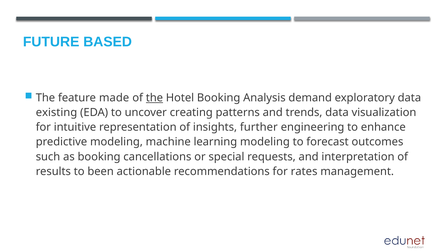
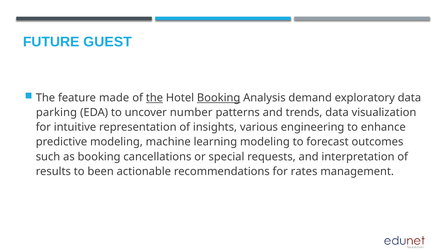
BASED: BASED -> GUEST (108, 42)
Booking underline: none -> present (219, 98)
existing: existing -> parking (56, 112)
creating: creating -> number (191, 112)
further: further -> various (259, 127)
